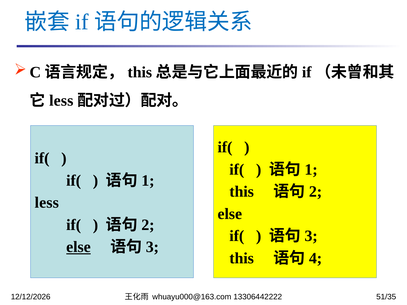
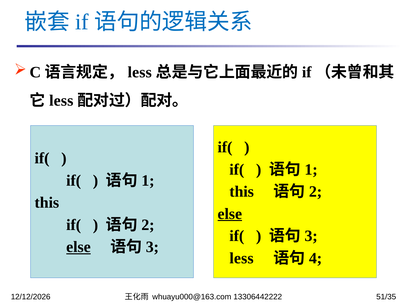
this: this -> less (140, 72)
less: less -> this (47, 203)
else underline: none -> present (230, 214)
this: this -> less (242, 258)
